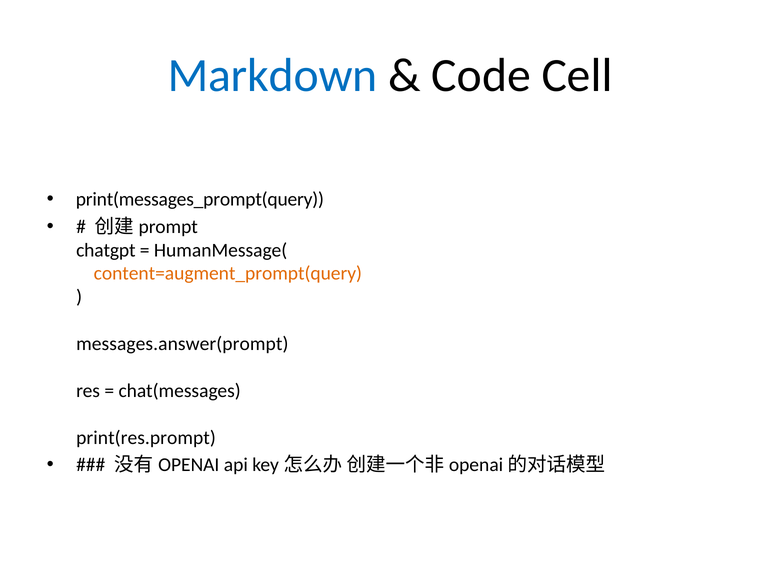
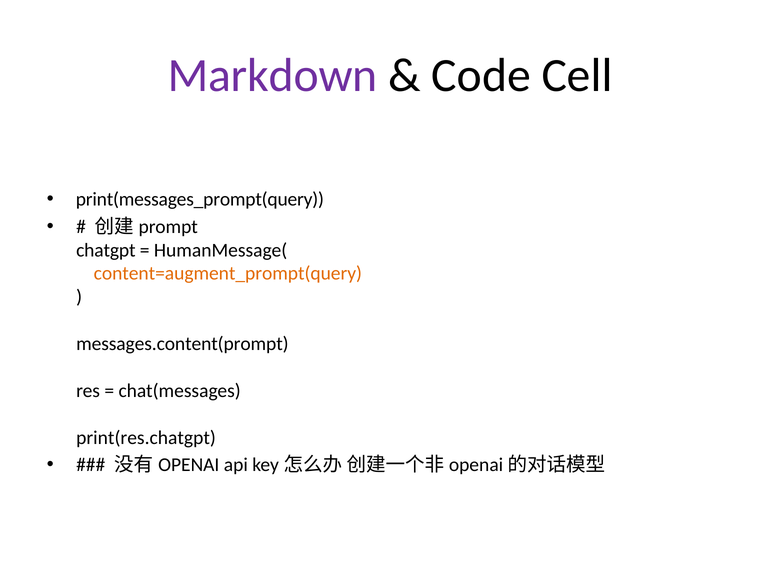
Markdown colour: blue -> purple (273, 76)
messages.answer(prompt: messages.answer(prompt -> messages.content(prompt (182, 344)
print(res.prompt: print(res.prompt -> print(res.chatgpt (146, 437)
